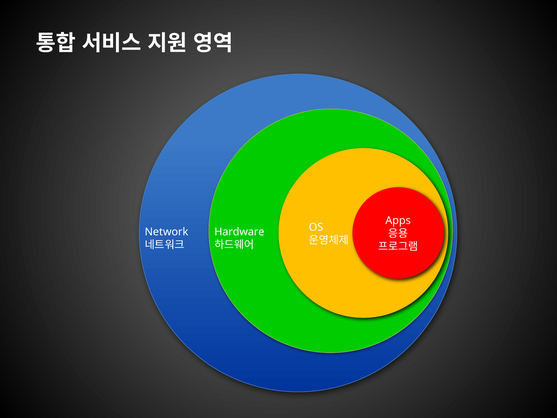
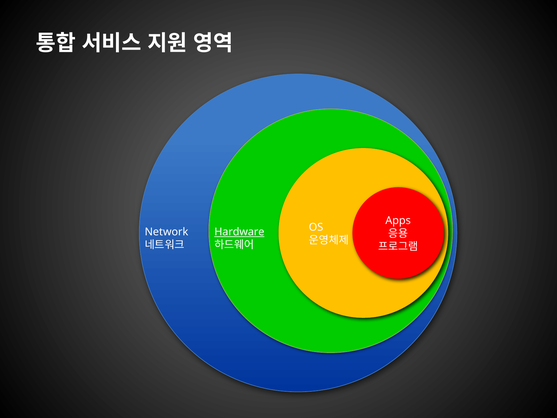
Hardware underline: none -> present (239, 232)
